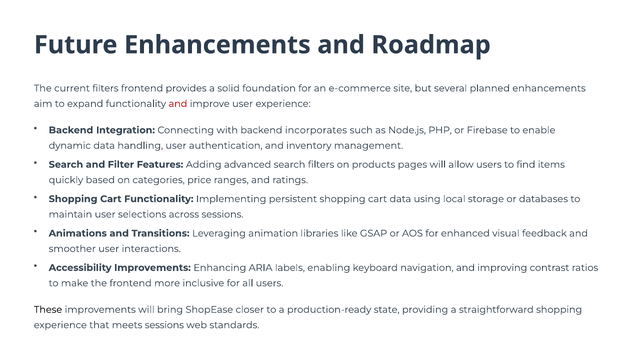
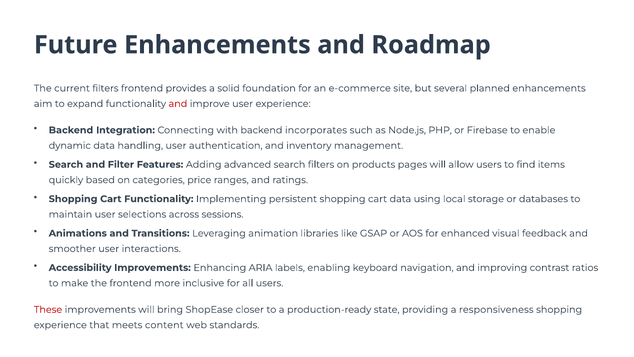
These colour: black -> red (48, 309)
straightforward: straightforward -> responsiveness (496, 309)
meets sessions: sessions -> content (164, 325)
